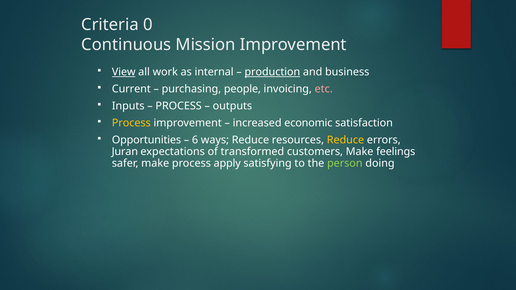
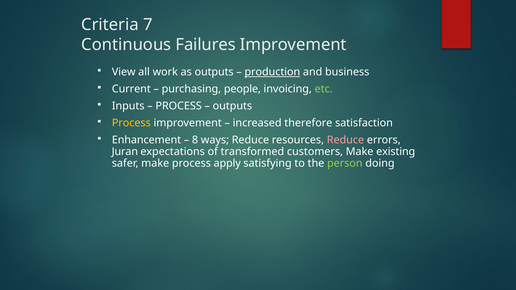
0: 0 -> 7 (148, 25)
Mission: Mission -> Failures (206, 45)
View underline: present -> none (124, 72)
as internal: internal -> outputs (214, 72)
etc colour: pink -> light green (324, 89)
economic: economic -> therefore (308, 123)
Opportunities: Opportunities -> Enhancement (146, 140)
6: 6 -> 8 (195, 140)
Reduce colour: yellow -> pink (345, 140)
feelings: feelings -> existing (396, 152)
